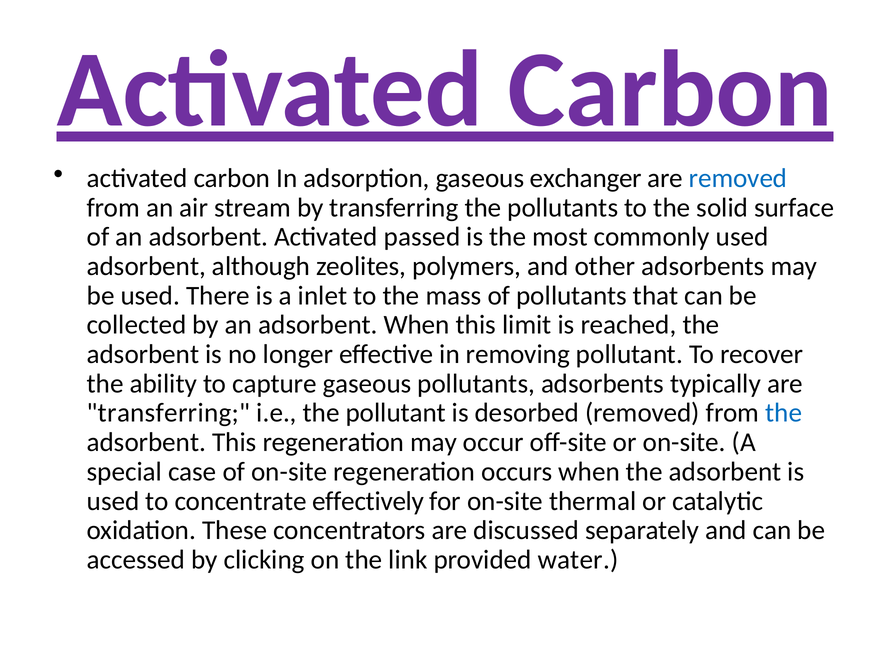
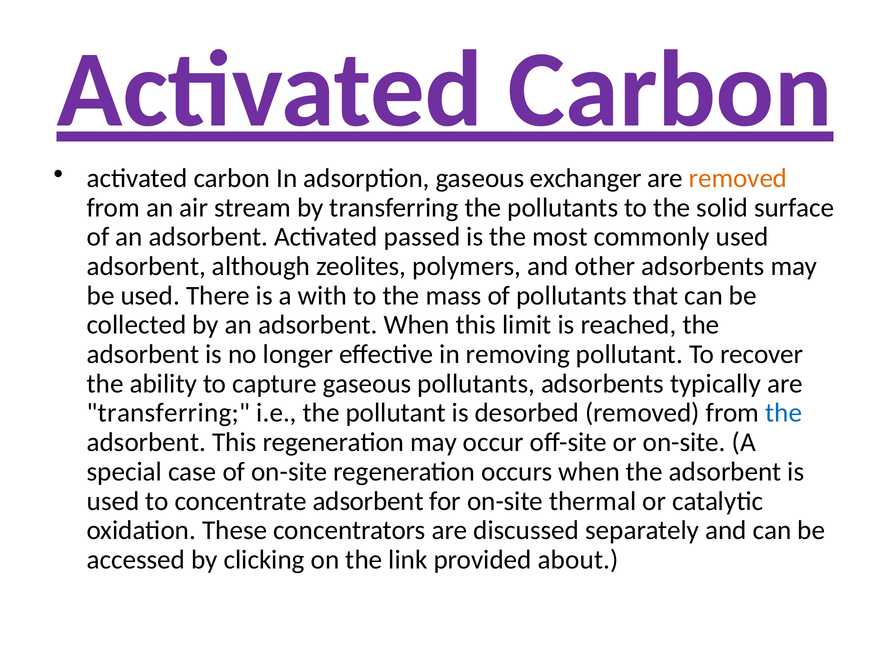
removed colour: blue -> orange (738, 178)
inlet: inlet -> with (323, 296)
concentrate effectively: effectively -> adsorbent (368, 501)
water: water -> about (578, 560)
